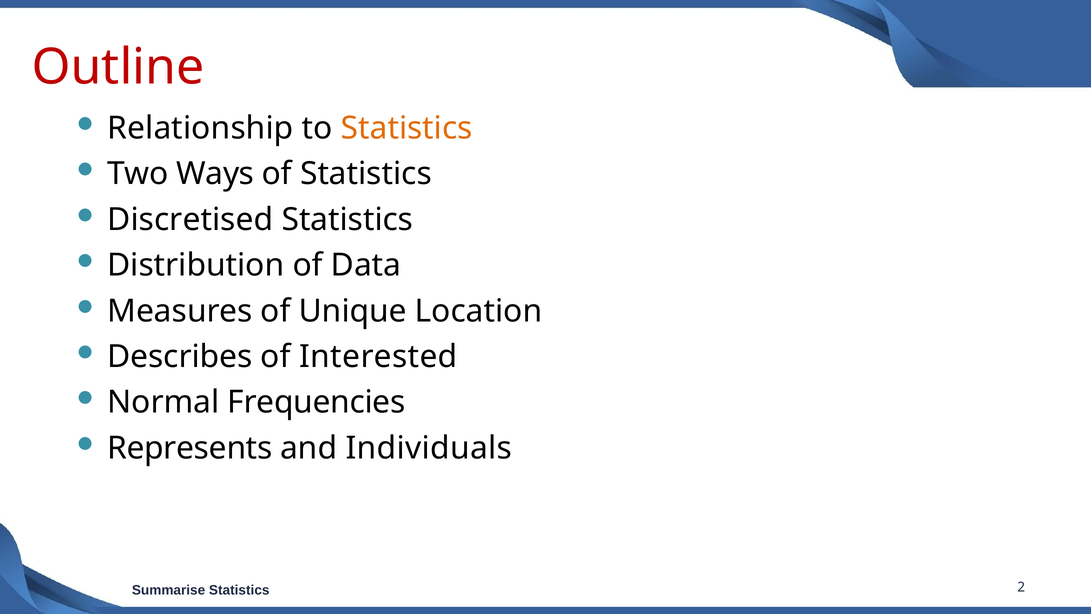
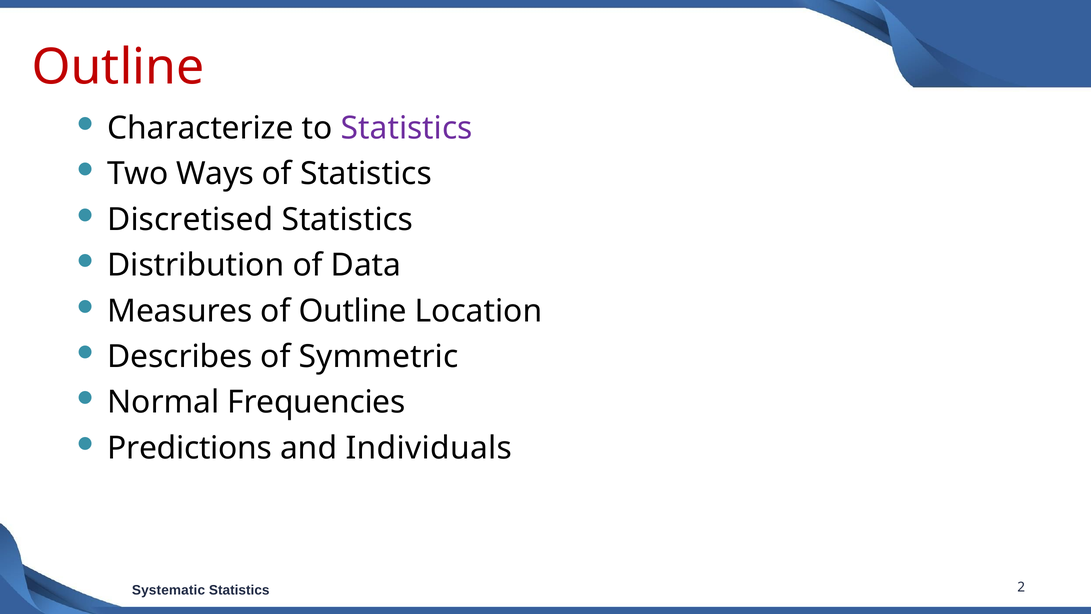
Relationship: Relationship -> Characterize (200, 128)
Statistics colour: orange -> purple (407, 128)
of Unique: Unique -> Outline (353, 311)
Interested: Interested -> Symmetric (379, 357)
Represents: Represents -> Predictions (190, 448)
Summarise: Summarise -> Systematic (169, 590)
